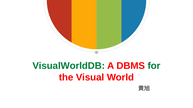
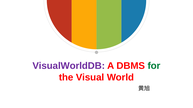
VisualWorldDB colour: green -> purple (69, 66)
